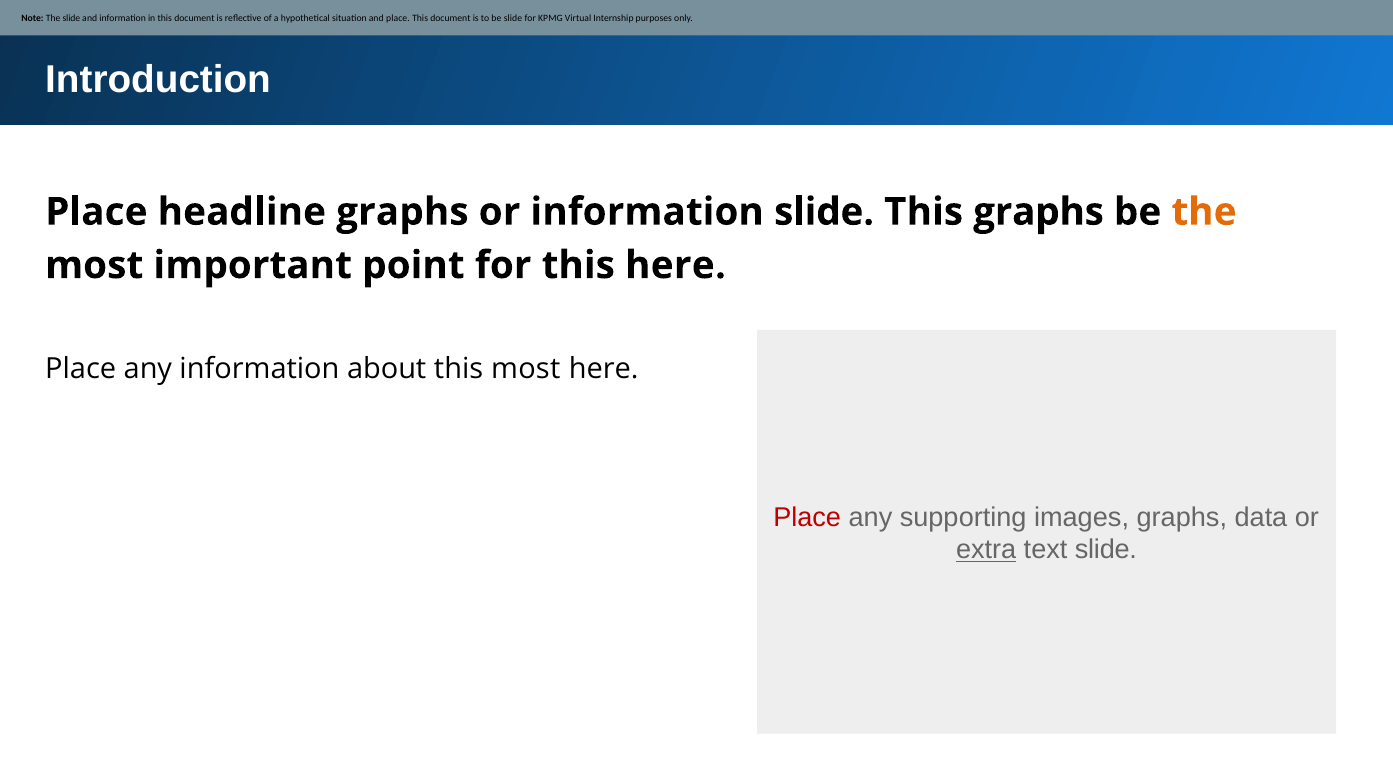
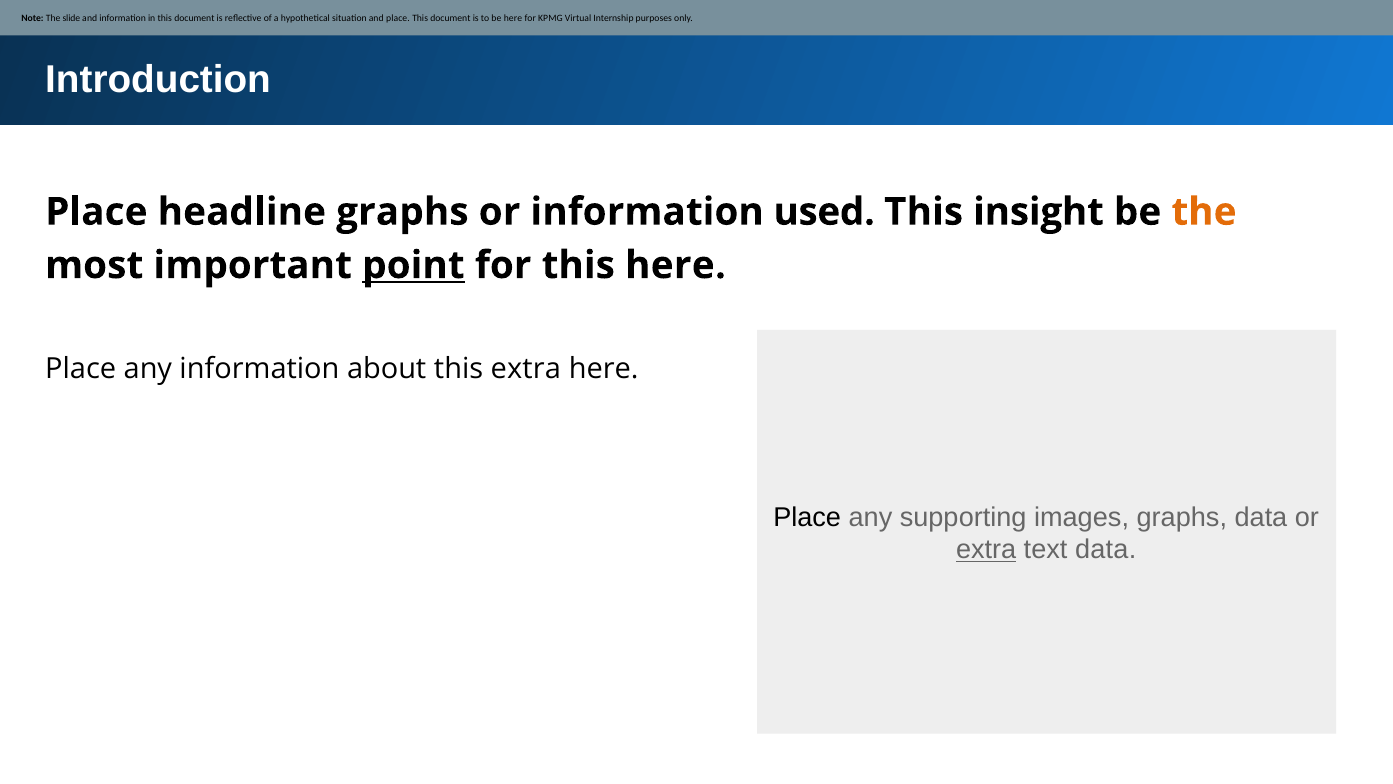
be slide: slide -> here (513, 18)
information slide: slide -> used (824, 212)
This graphs: graphs -> insight (1039, 212)
point underline: none -> present (413, 265)
this most: most -> extra (526, 368)
Place colour: red -> black (807, 517)
text slide: slide -> data (1106, 550)
